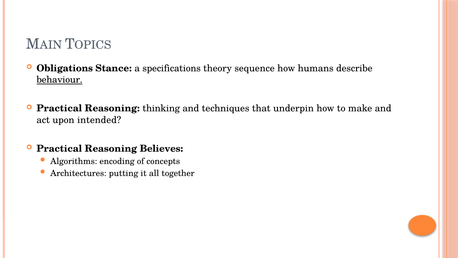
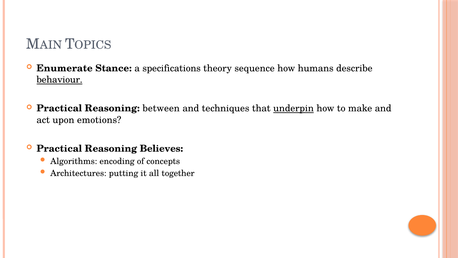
Obligations: Obligations -> Enumerate (65, 68)
thinking: thinking -> between (161, 108)
underpin underline: none -> present (294, 108)
intended: intended -> emotions (99, 120)
